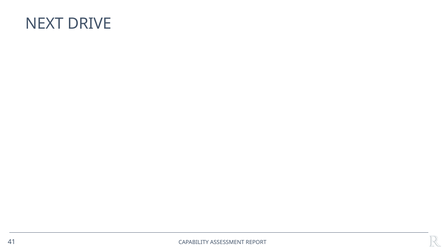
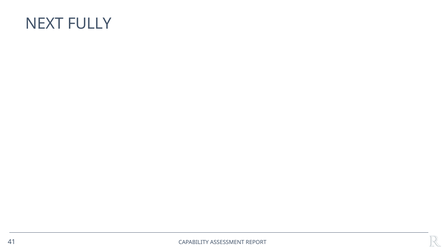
DRIVE: DRIVE -> FULLY (89, 24)
